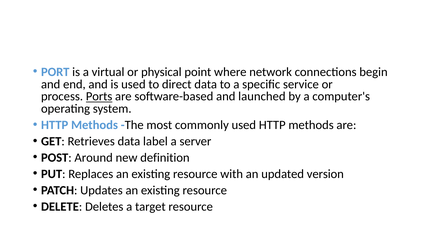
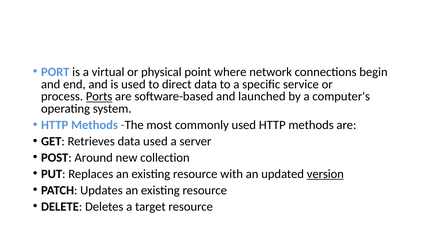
data label: label -> used (155, 141)
definition: definition -> collection (165, 158)
version underline: none -> present (325, 174)
